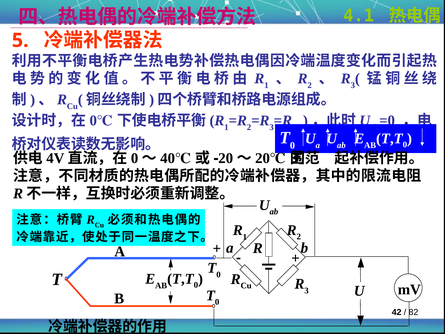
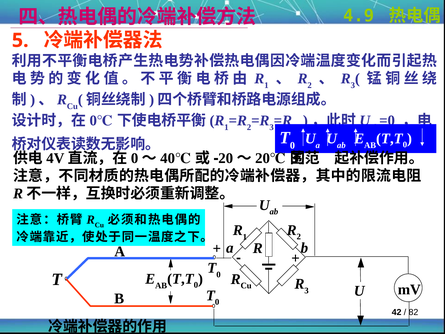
4.1: 4.1 -> 4.9 (359, 16)
